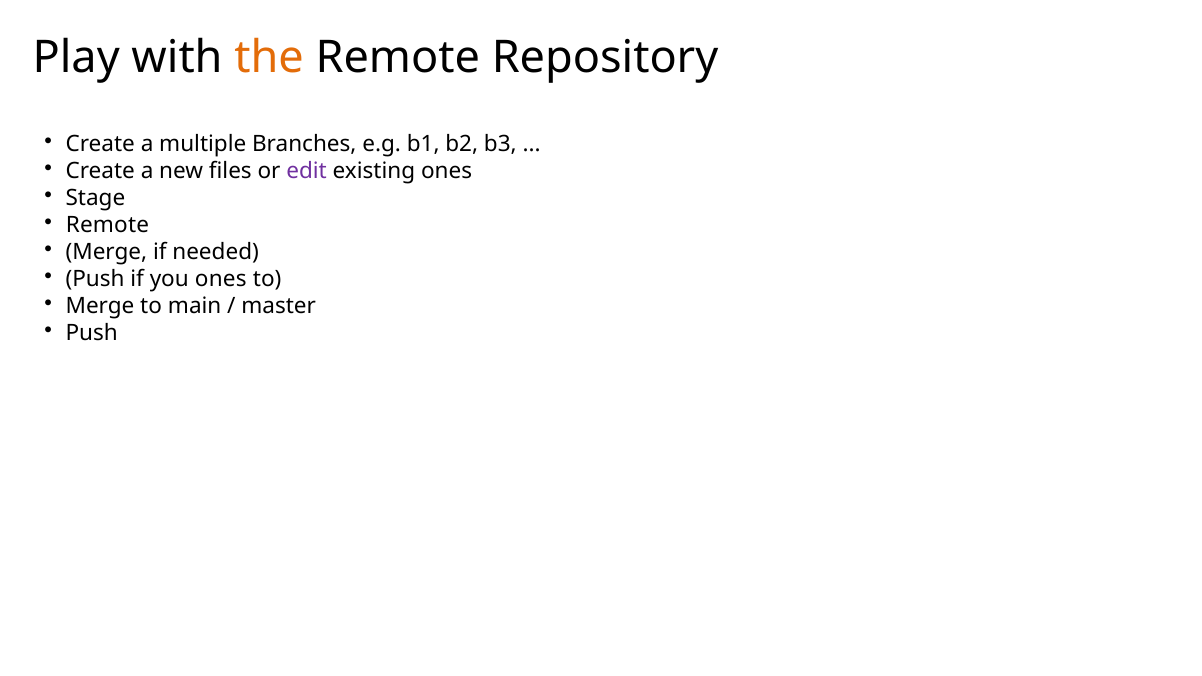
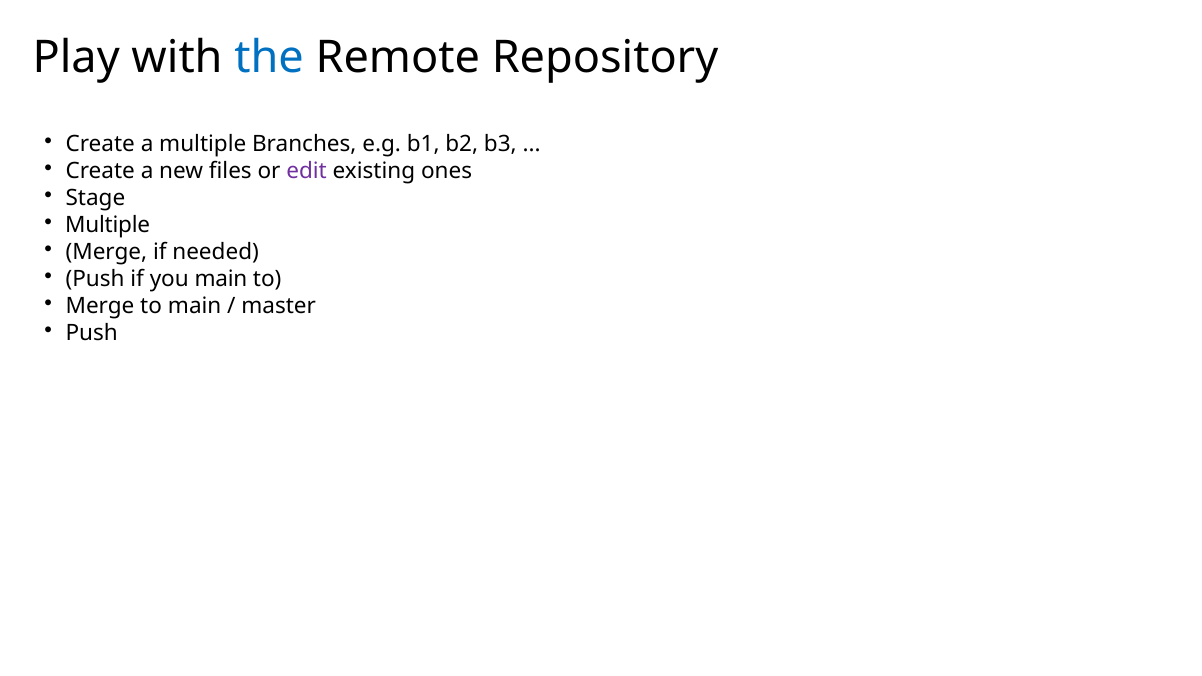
the colour: orange -> blue (269, 57)
Remote: Remote -> Multiple (108, 225)
you ones: ones -> main (221, 279)
